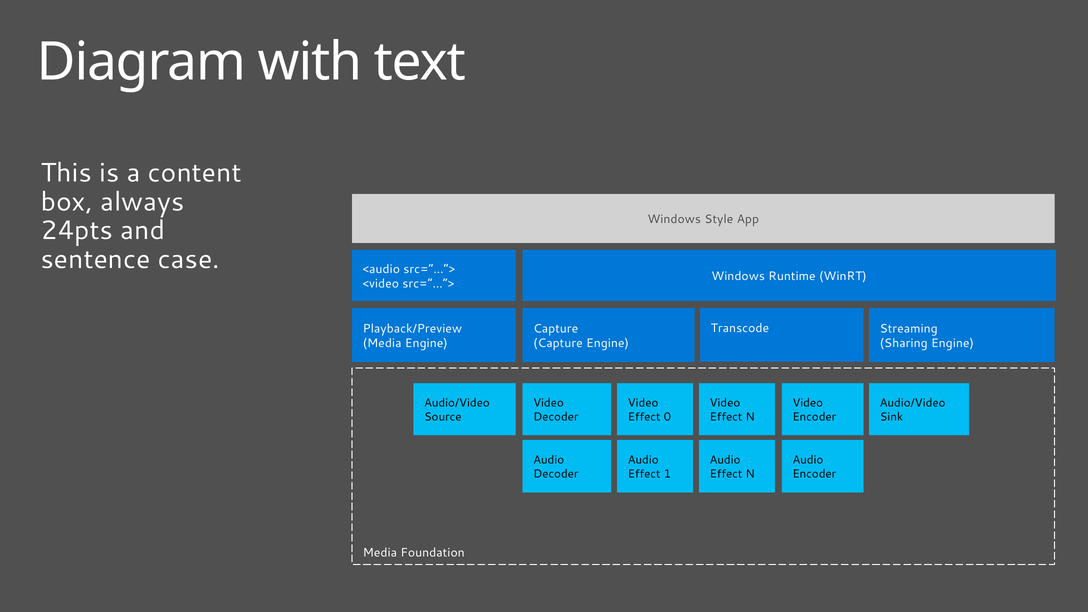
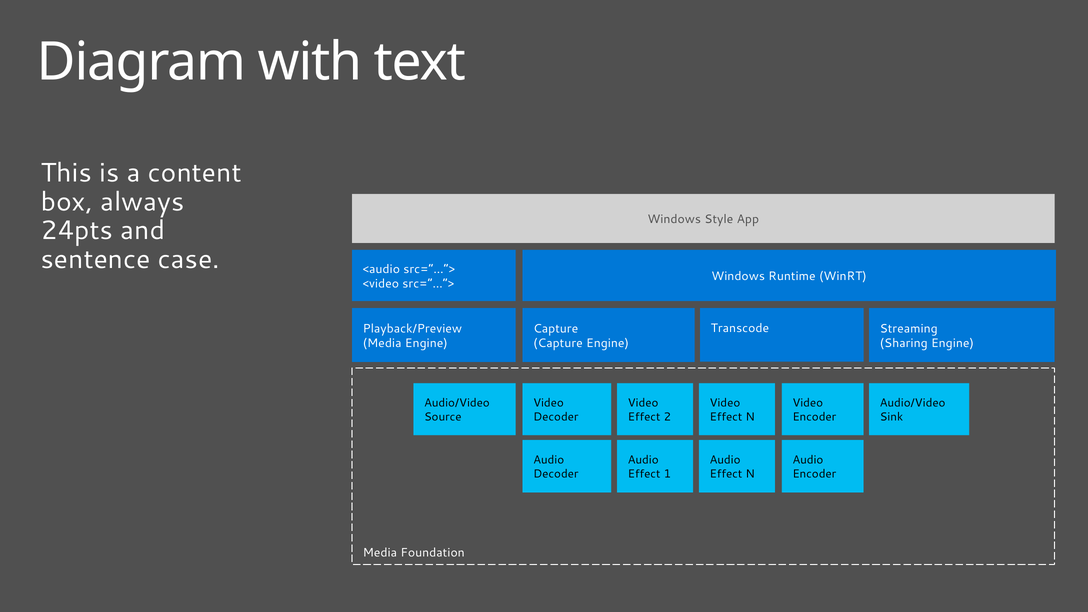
0: 0 -> 2 (667, 417)
